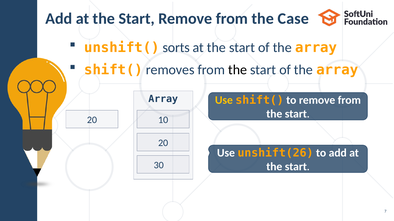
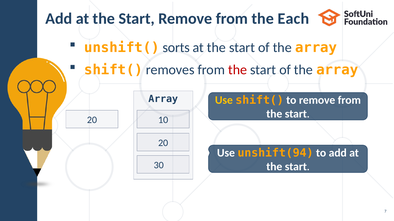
Case: Case -> Each (293, 19)
the colour: black -> red (238, 70)
unshift(26: unshift(26 -> unshift(94 (275, 153)
